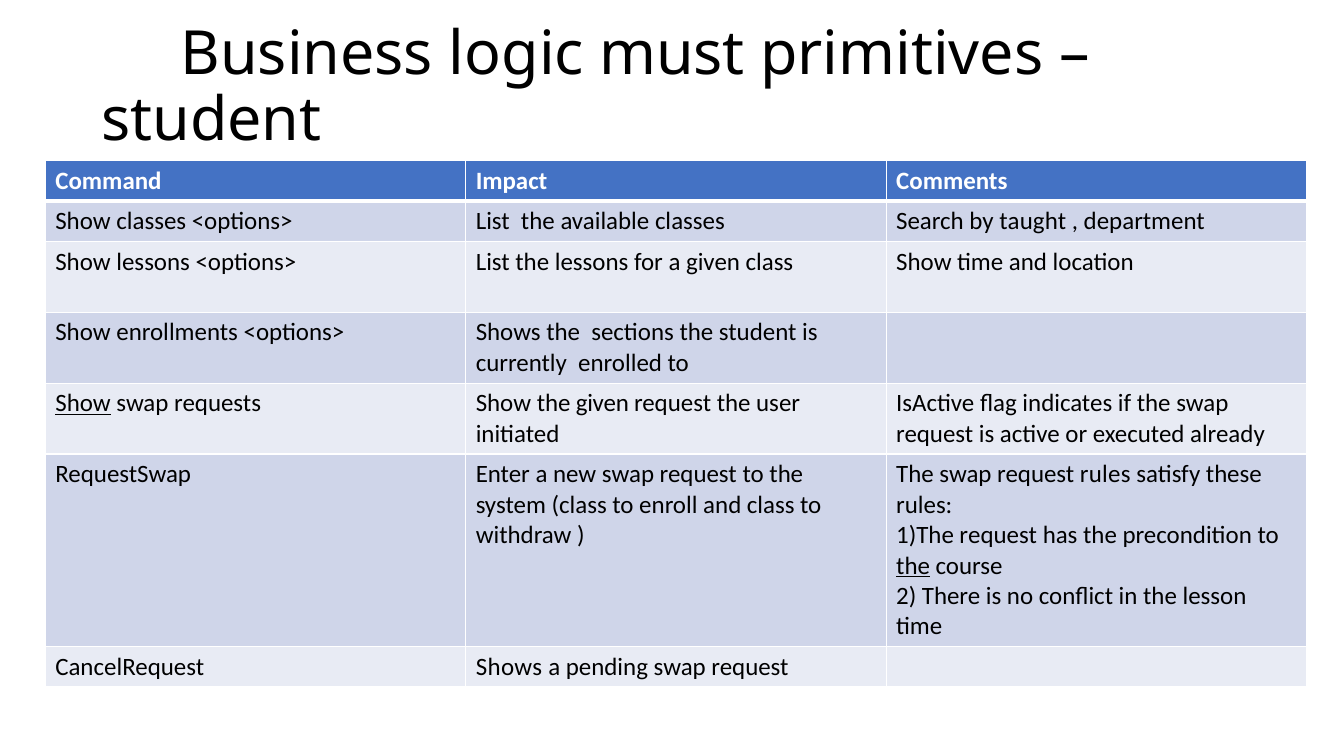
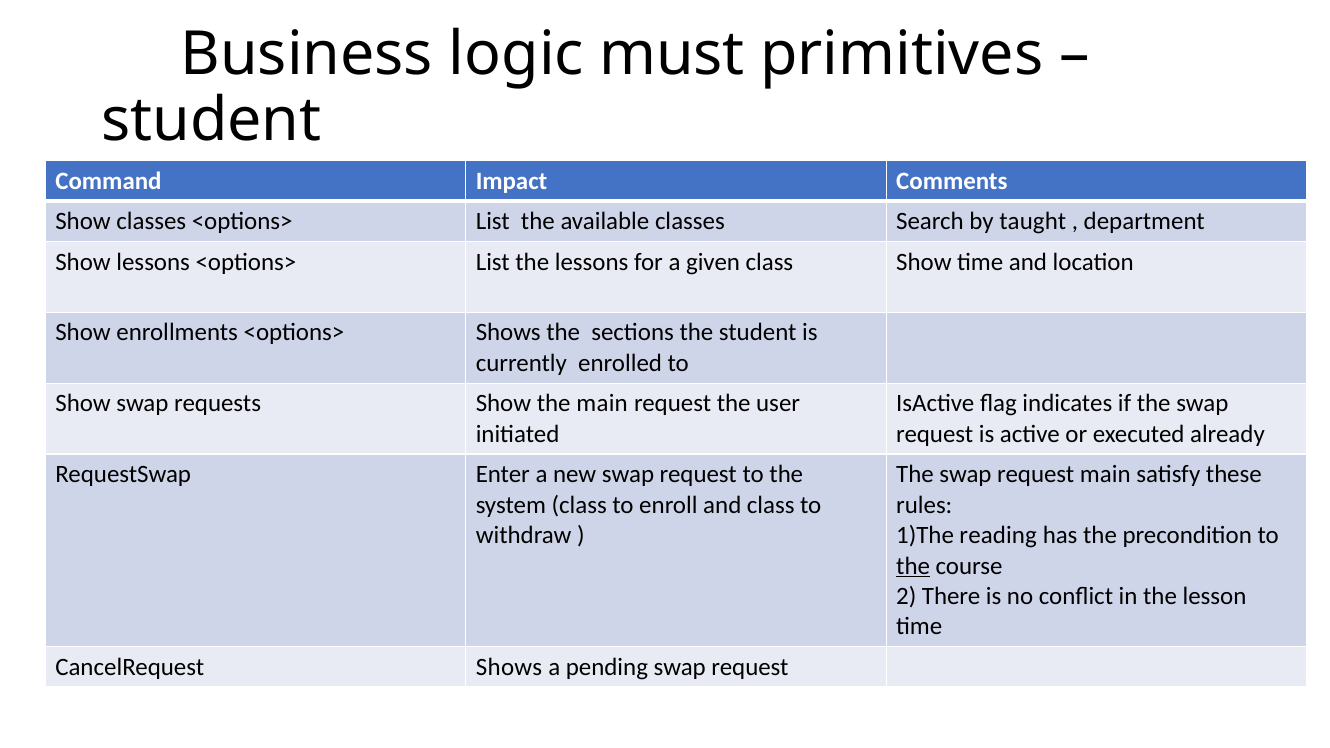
Show underline: present -> none (83, 404)
the given: given -> main (602, 404)
request rules: rules -> main (1105, 475)
1)The request: request -> reading (998, 535)
